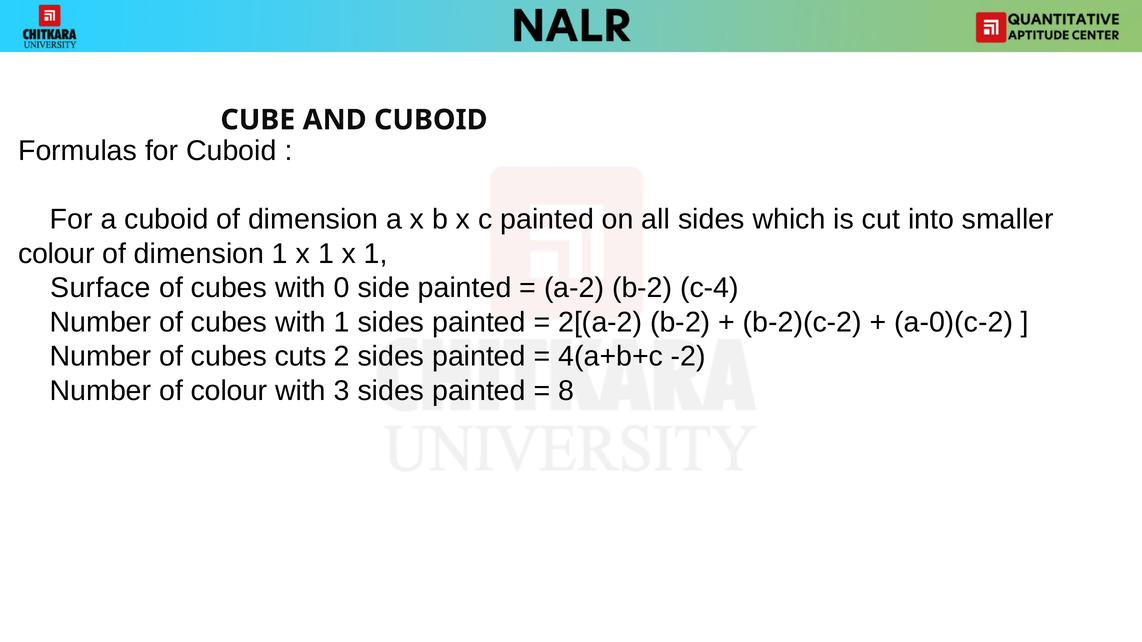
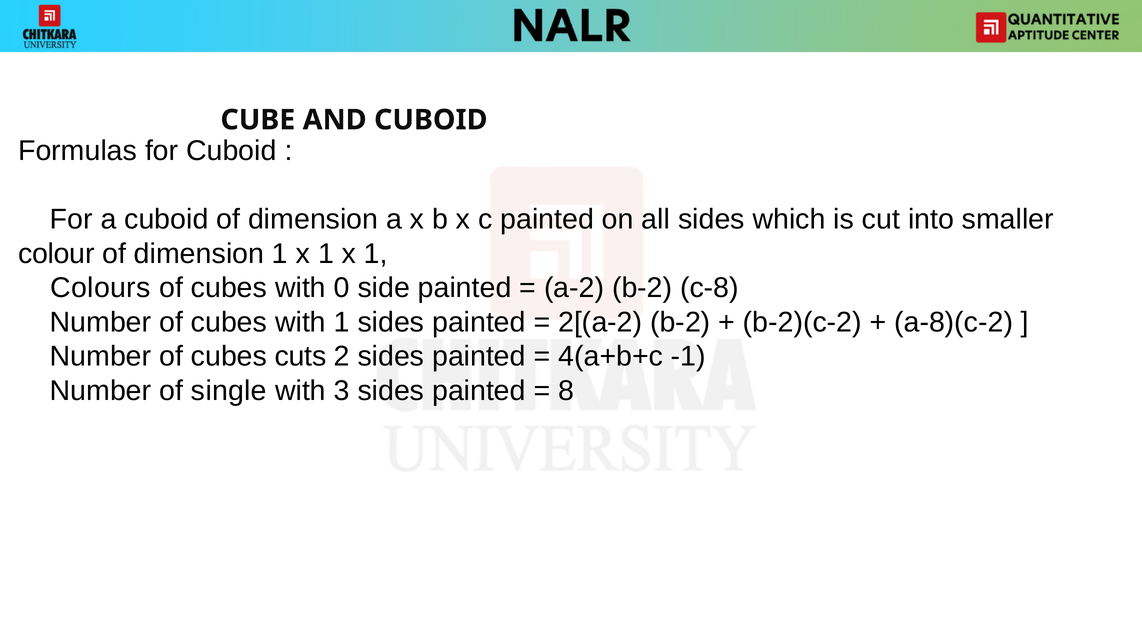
Surface: Surface -> Colours (100, 288)
c-4: c-4 -> c-8 (710, 288)
a-0)(c-2: a-0)(c-2 -> a-8)(c-2 (954, 322)
-2: -2 -> -1 (688, 357)
of colour: colour -> single (229, 391)
